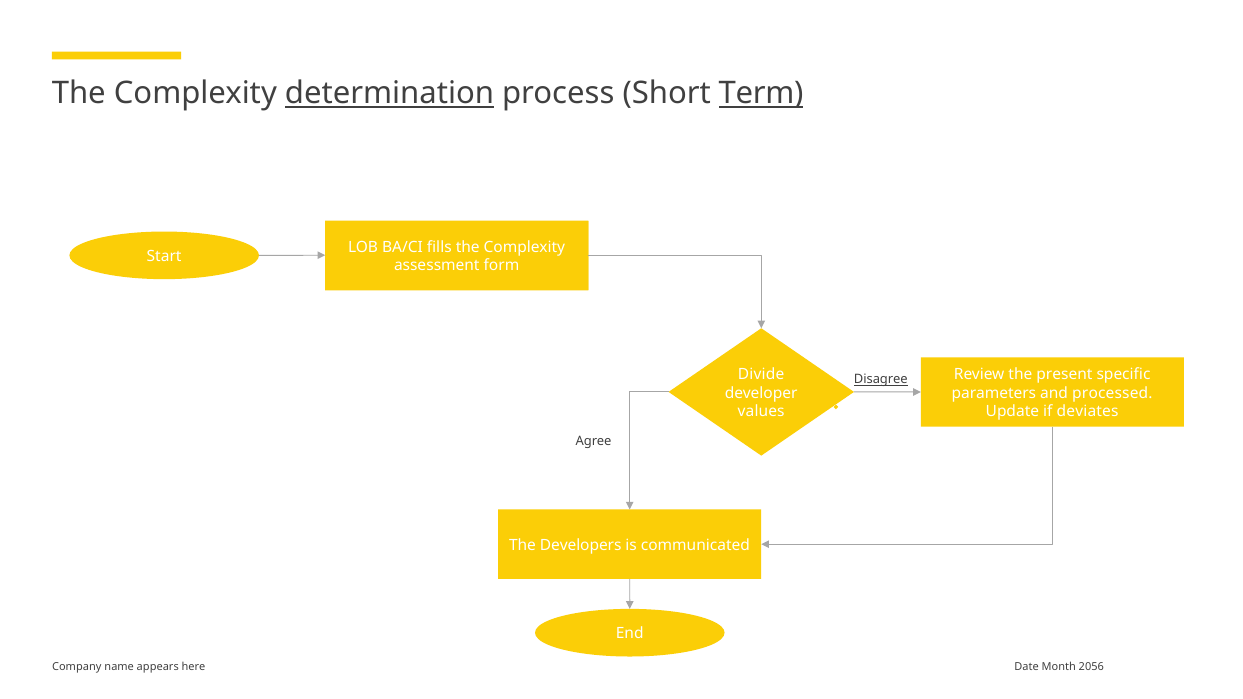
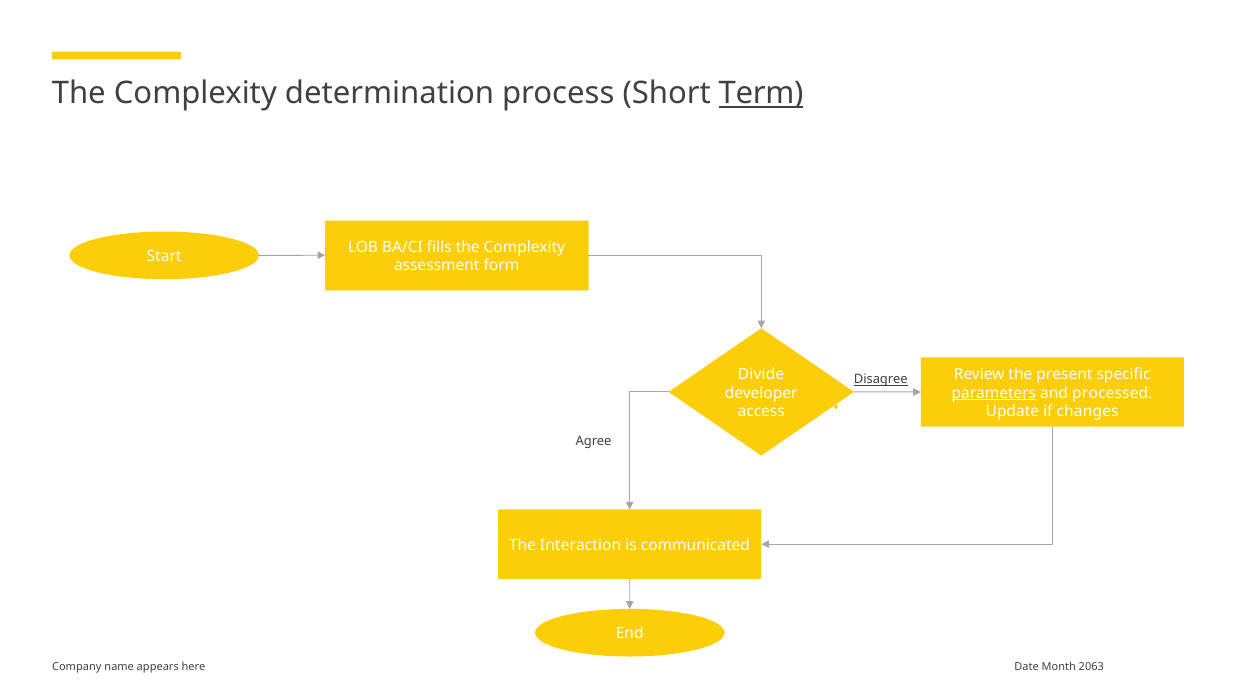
determination underline: present -> none (389, 93)
parameters underline: none -> present (994, 393)
values: values -> access (761, 412)
deviates: deviates -> changes (1088, 412)
Developers: Developers -> Interaction (581, 545)
2056: 2056 -> 2063 (1091, 667)
